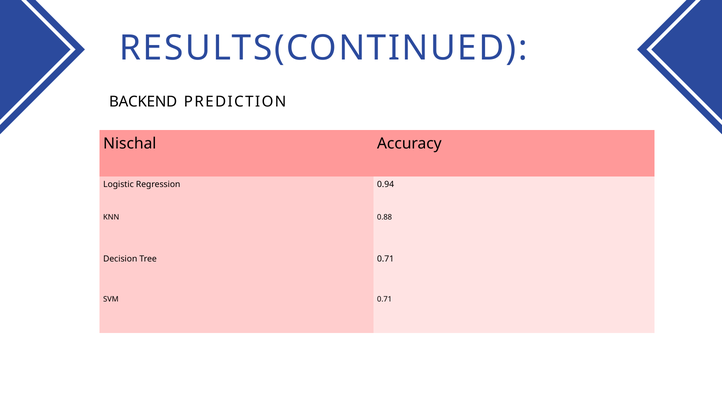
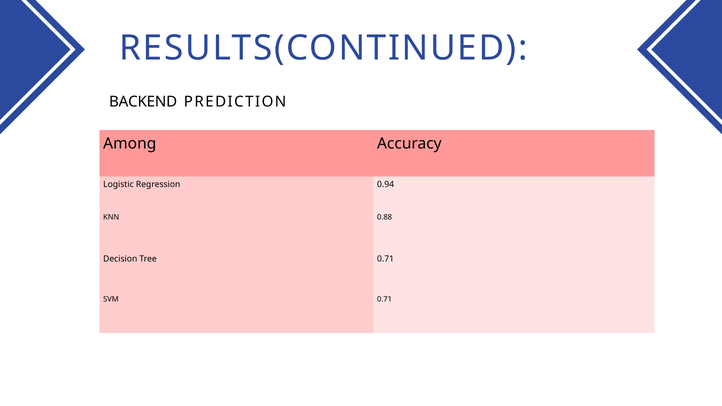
Nischal: Nischal -> Among (130, 143)
